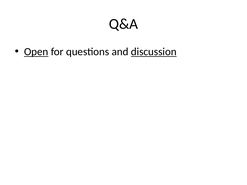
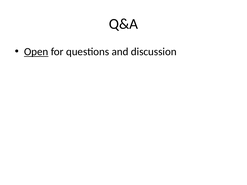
discussion underline: present -> none (154, 52)
